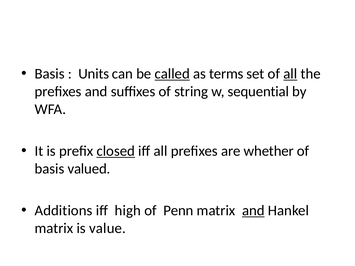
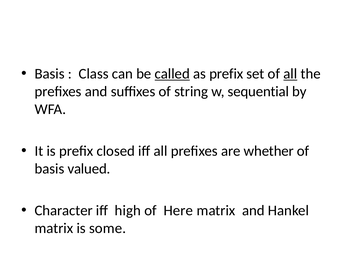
Units: Units -> Class (94, 74)
as terms: terms -> prefix (226, 74)
closed underline: present -> none (116, 151)
Additions: Additions -> Character (64, 211)
Penn: Penn -> Here (178, 211)
and underline: present -> none (253, 211)
value: value -> some (108, 228)
